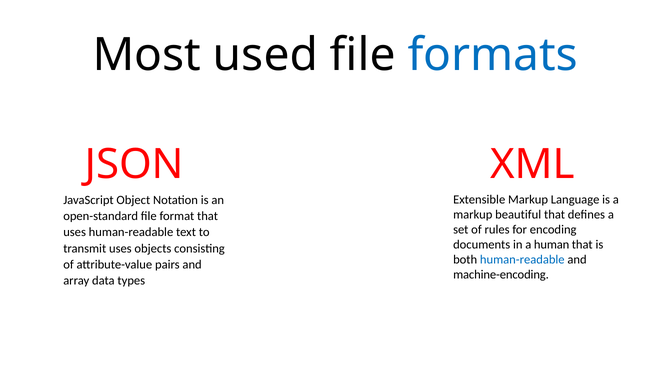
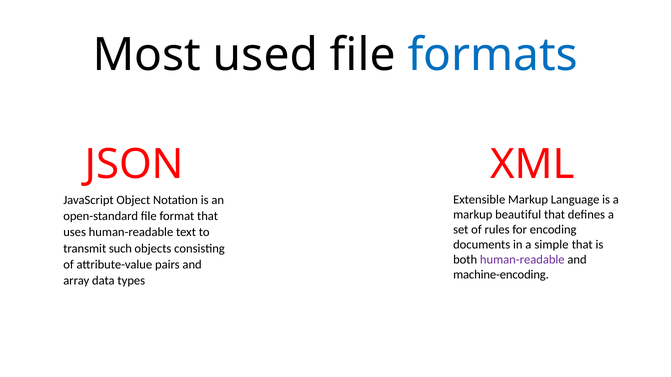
human: human -> simple (552, 245)
transmit uses: uses -> such (120, 249)
human-readable colour: blue -> purple (522, 260)
